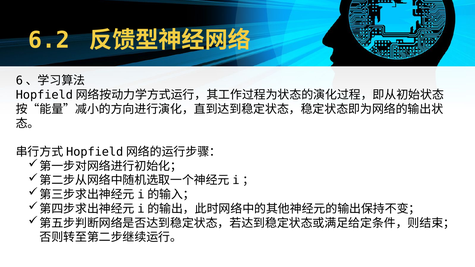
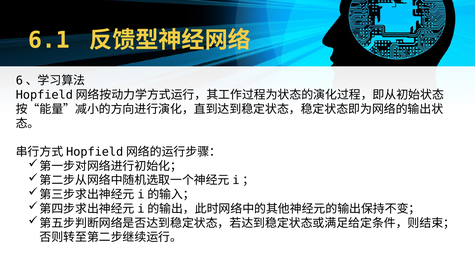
6.2: 6.2 -> 6.1 (49, 40)
